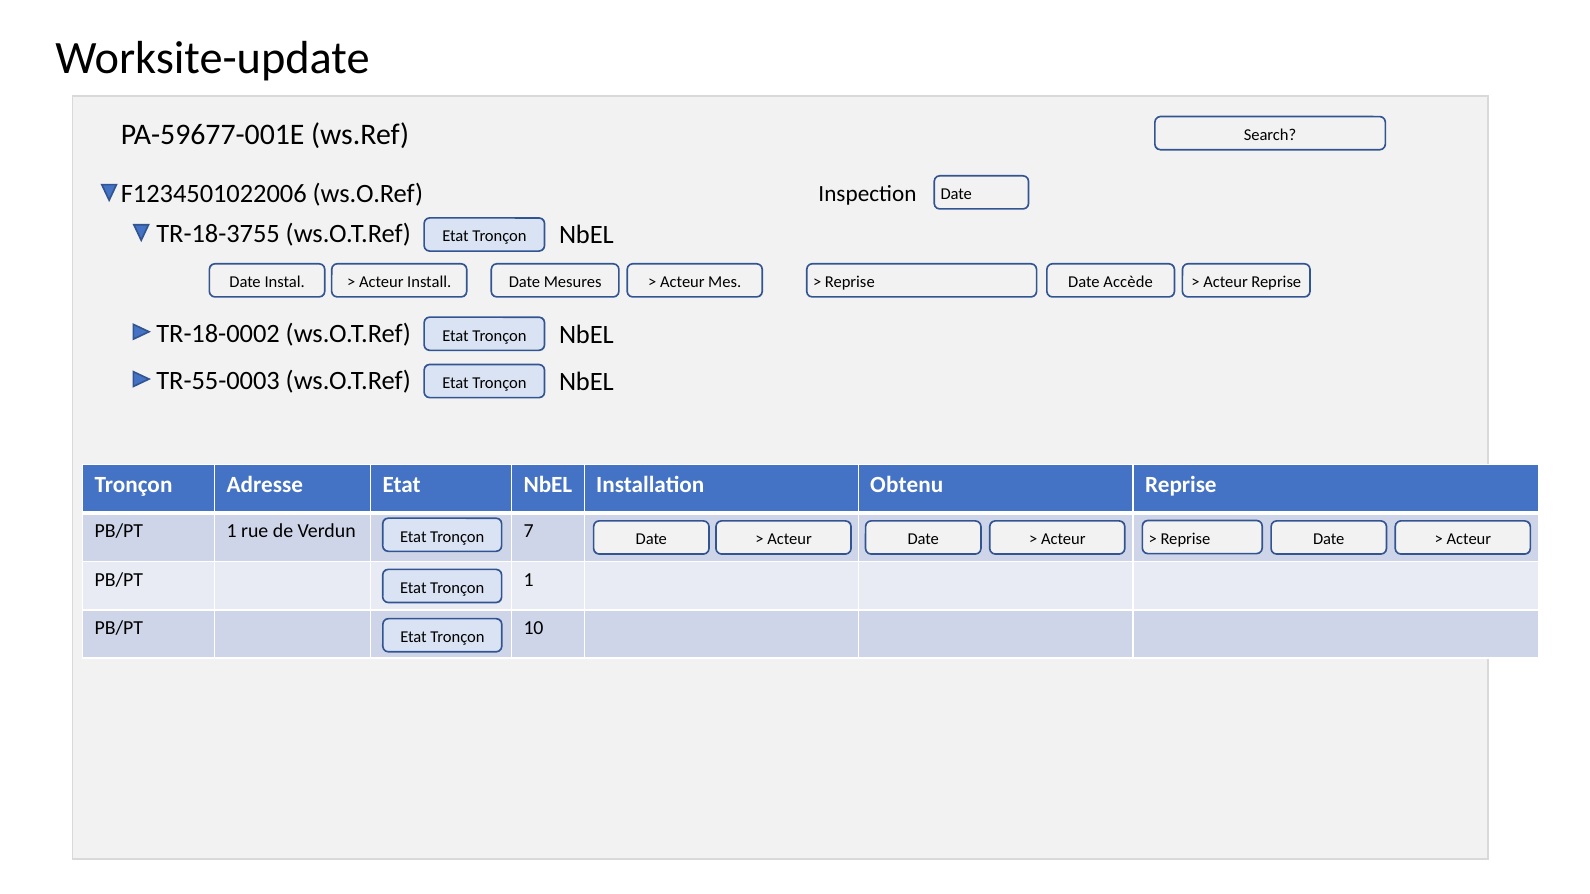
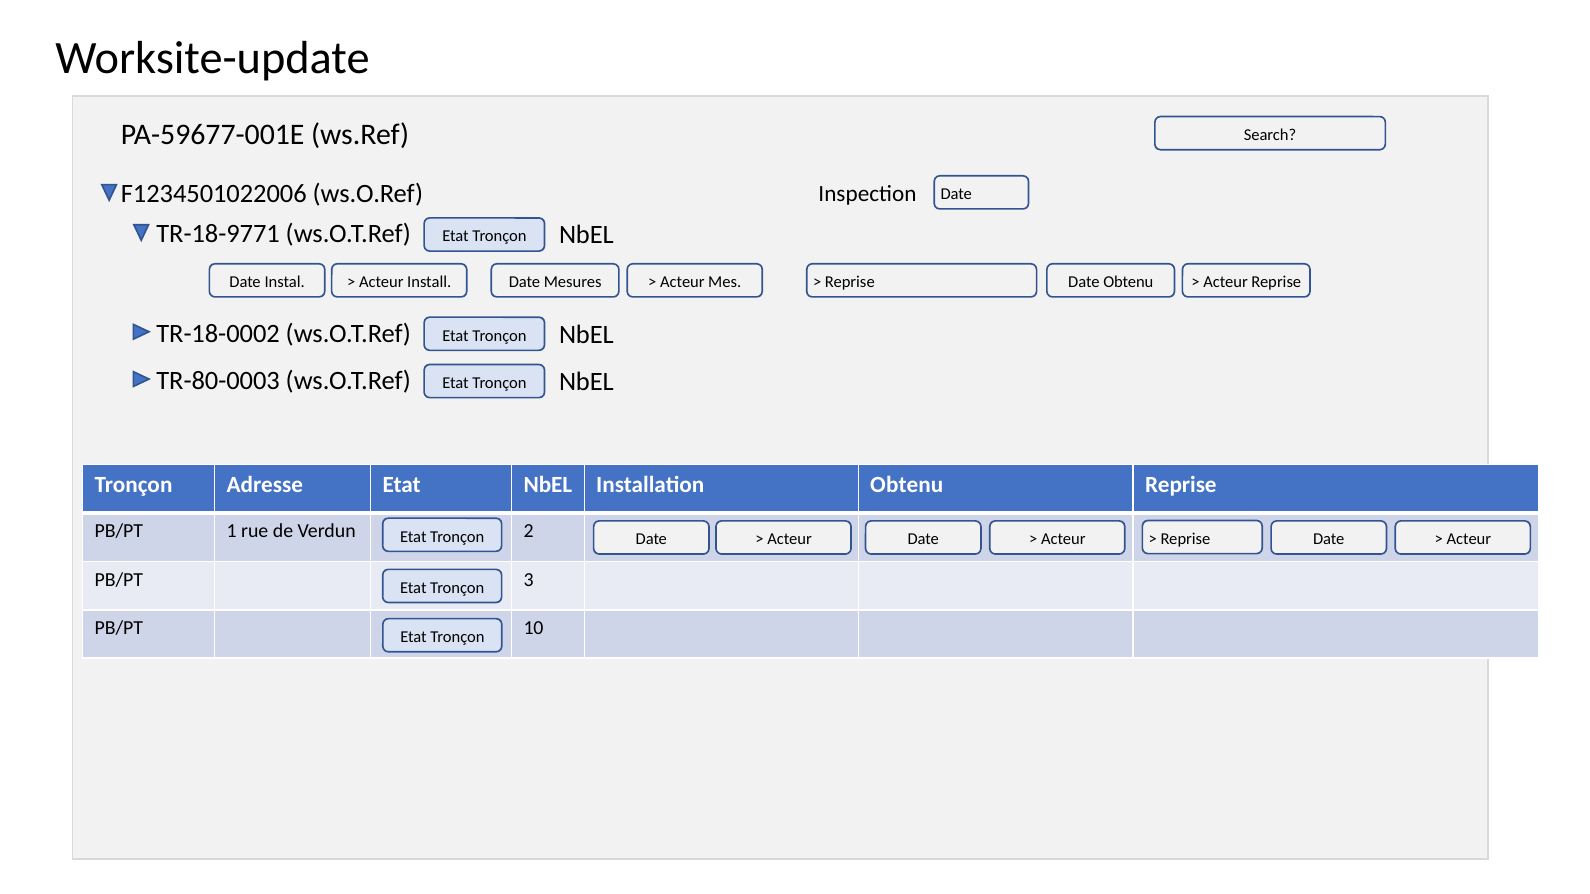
TR-18-3755: TR-18-3755 -> TR-18-9771 (218, 234)
Date Accède: Accède -> Obtenu (1128, 282)
TR-55-0003: TR-55-0003 -> TR-80-0003 (218, 381)
7: 7 -> 2 (529, 532)
1: 1 -> 3 (529, 580)
